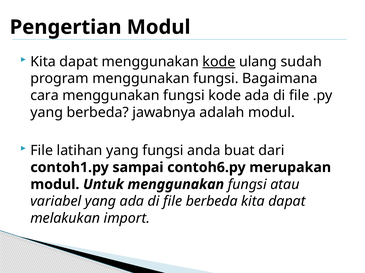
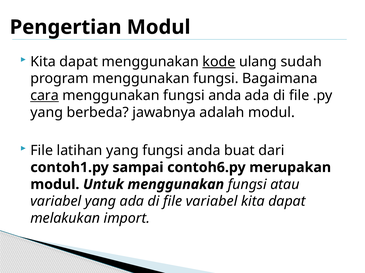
cara underline: none -> present (45, 96)
menggunakan fungsi kode: kode -> anda (225, 96)
file berbeda: berbeda -> variabel (212, 202)
